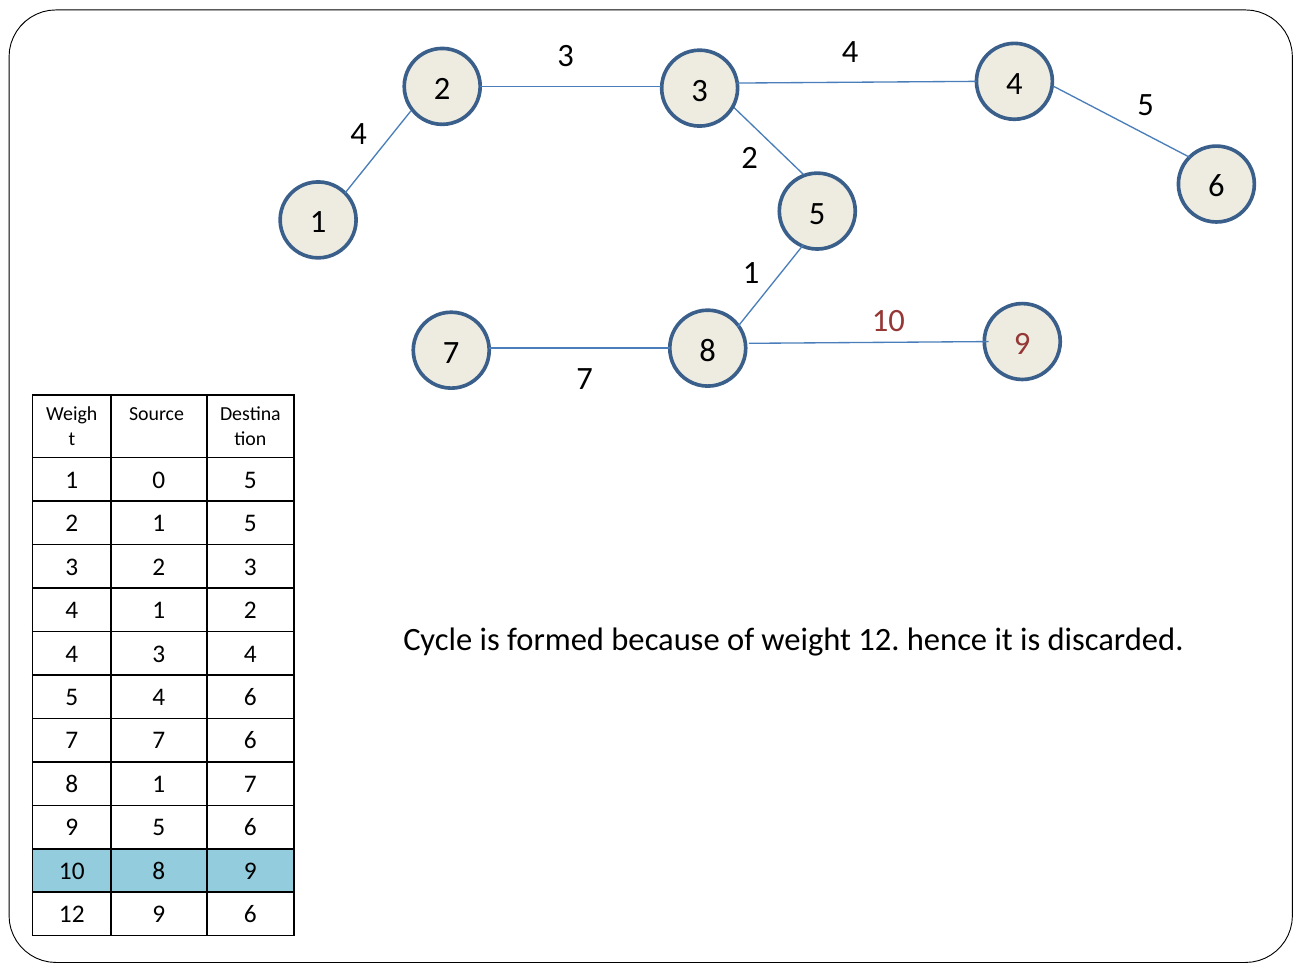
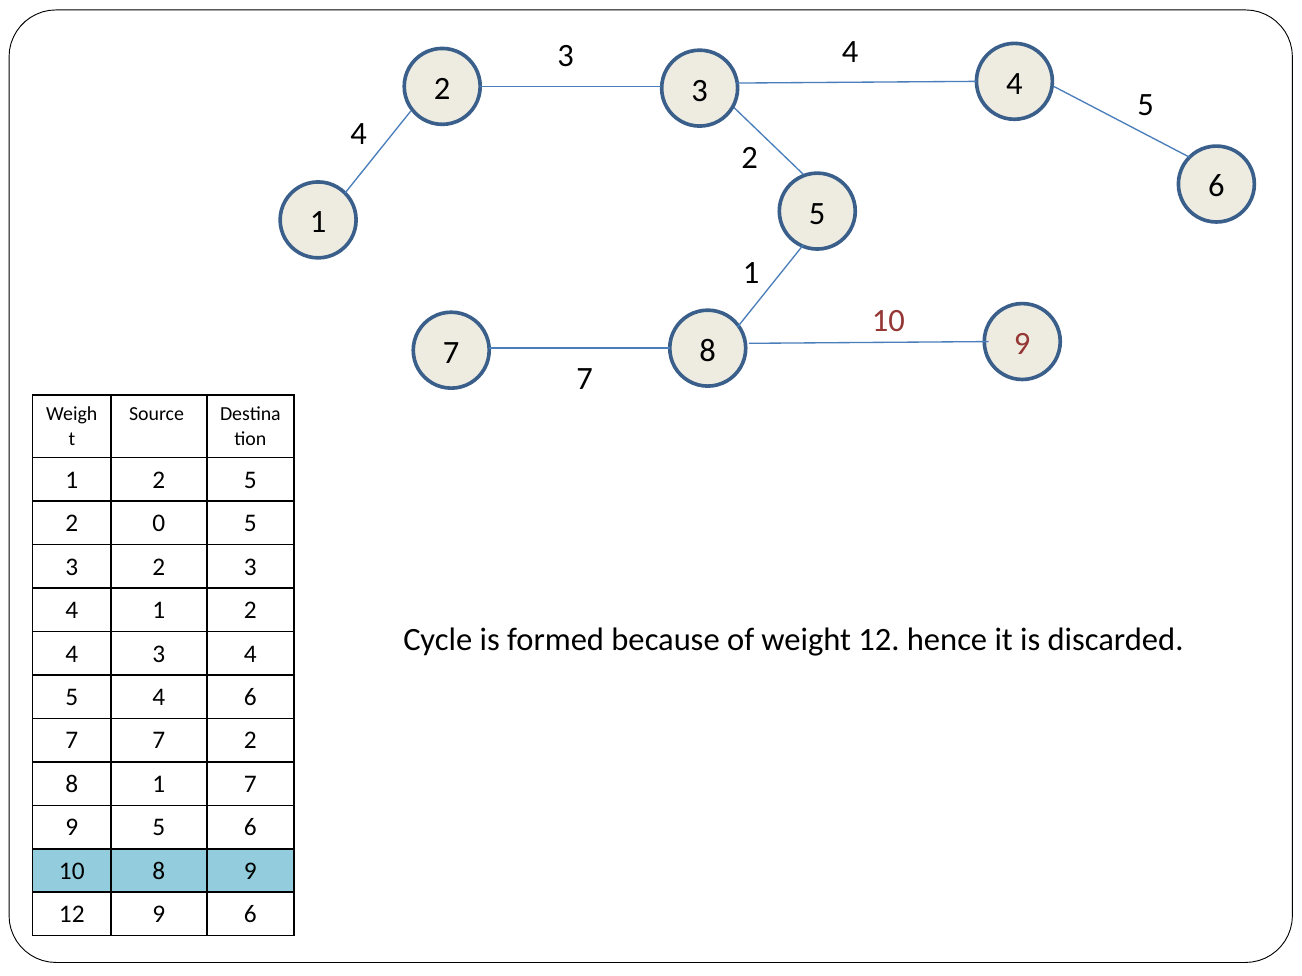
0: 0 -> 2 (159, 480)
2 1: 1 -> 0 (159, 524)
7 6: 6 -> 2 (250, 741)
